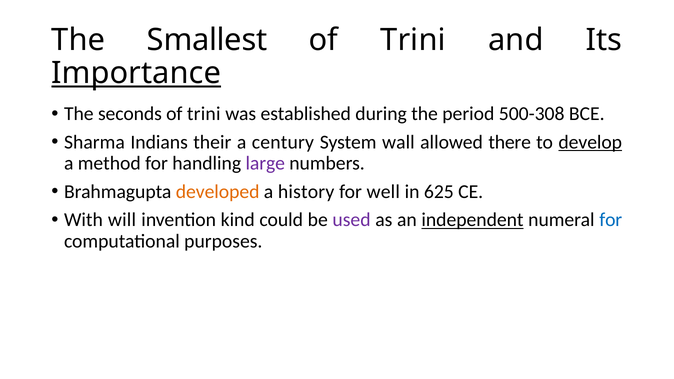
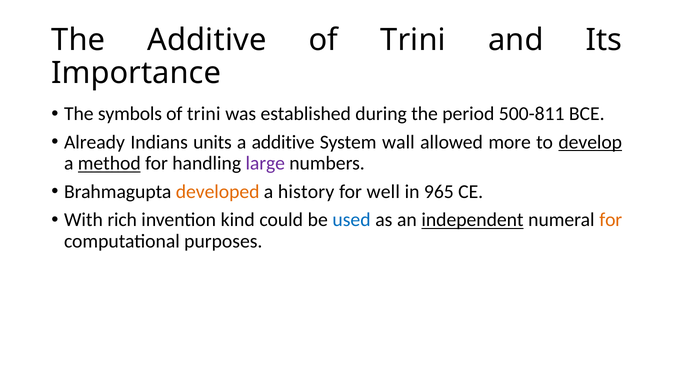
The Smallest: Smallest -> Additive (207, 40)
Importance underline: present -> none (136, 73)
seconds: seconds -> symbols (130, 114)
500-308: 500-308 -> 500-811 (532, 114)
Sharma: Sharma -> Already (94, 142)
their: their -> units (212, 142)
a century: century -> additive (283, 142)
there: there -> more (510, 142)
method underline: none -> present (109, 163)
625: 625 -> 965 (439, 192)
will: will -> rich (122, 220)
used colour: purple -> blue (352, 220)
for colour: blue -> orange (611, 220)
